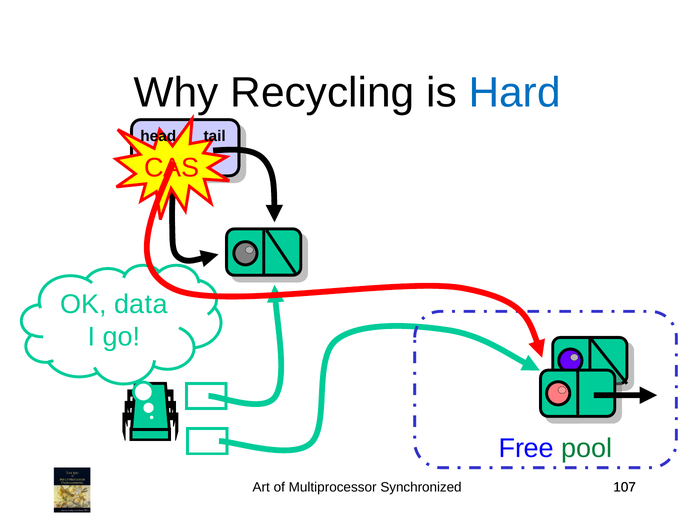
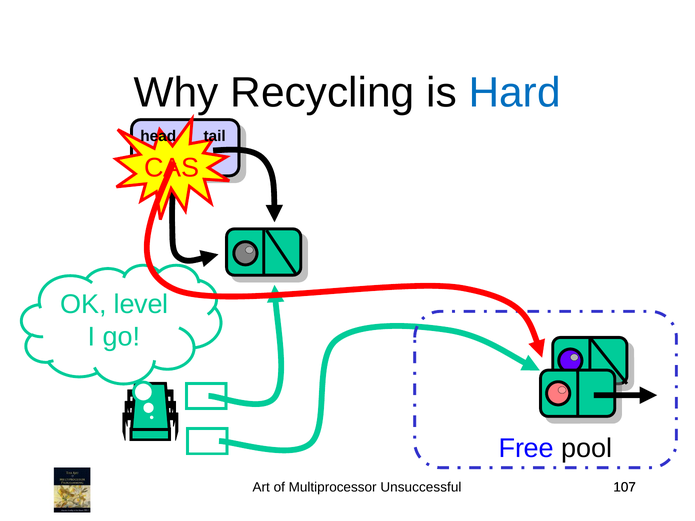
data: data -> level (141, 304)
pool colour: green -> black (587, 449)
Synchronized: Synchronized -> Unsuccessful (421, 487)
